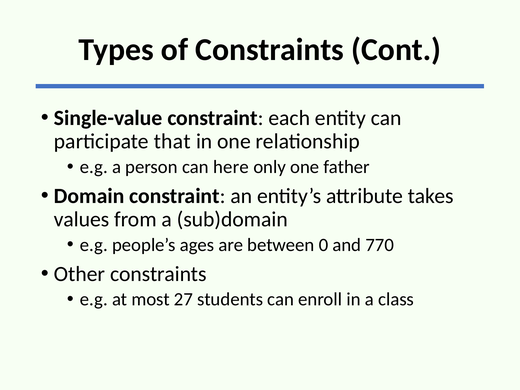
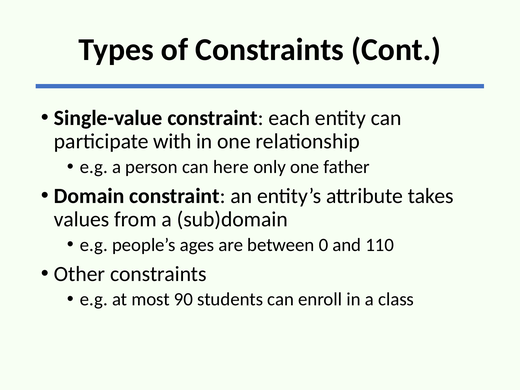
that: that -> with (172, 141)
770: 770 -> 110 (380, 245)
27: 27 -> 90 (183, 299)
